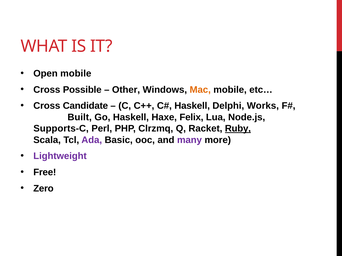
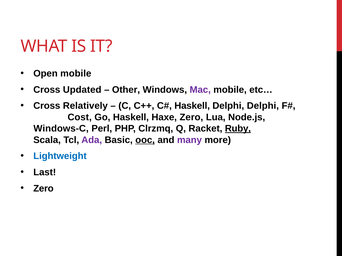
Possible: Possible -> Updated (82, 90)
Mac colour: orange -> purple (200, 90)
Candidate: Candidate -> Relatively (85, 106)
Delphi Works: Works -> Delphi (263, 106)
Built: Built -> Cost (80, 117)
Haxe Felix: Felix -> Zero (191, 117)
Supports-C: Supports-C -> Windows-C (61, 129)
ooc underline: none -> present (145, 140)
Lightweight colour: purple -> blue (60, 156)
Free: Free -> Last (45, 173)
